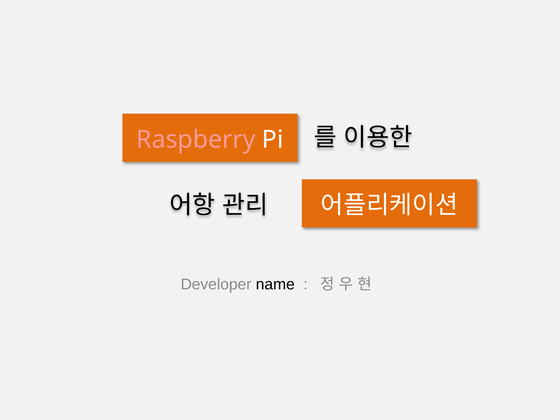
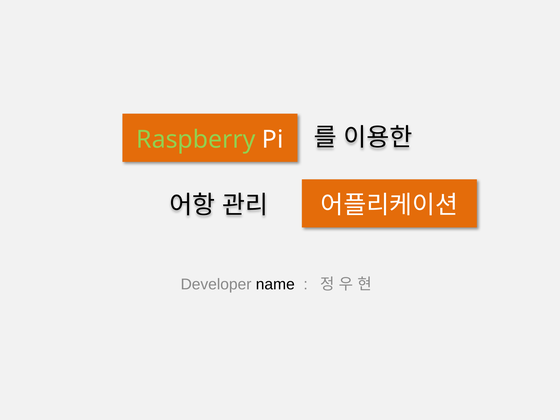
Raspberry colour: pink -> light green (196, 140)
